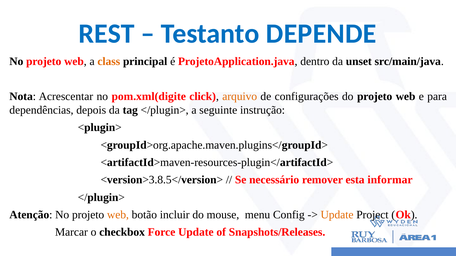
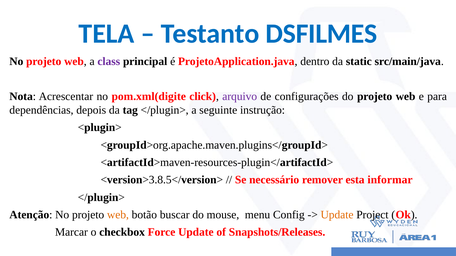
REST: REST -> TELA (107, 34)
DEPENDE: DEPENDE -> DSFILMES (321, 34)
class colour: orange -> purple (109, 62)
unset: unset -> static (359, 62)
arquivo colour: orange -> purple (240, 97)
incluir: incluir -> buscar (175, 215)
